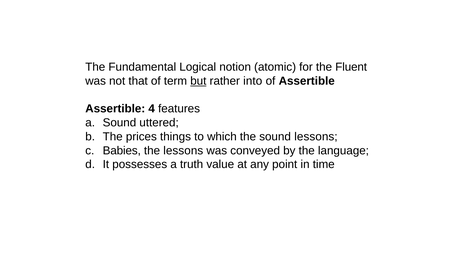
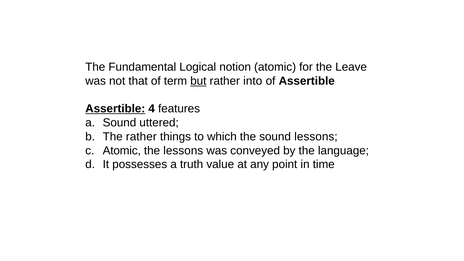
Fluent: Fluent -> Leave (351, 67)
Assertible underline: none -> present (115, 109)
The prices: prices -> rather (141, 137)
Babies: Babies -> Atomic (122, 151)
